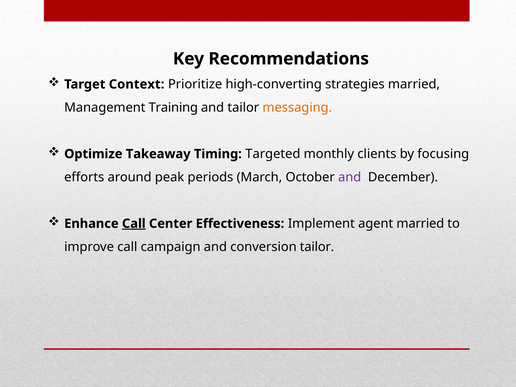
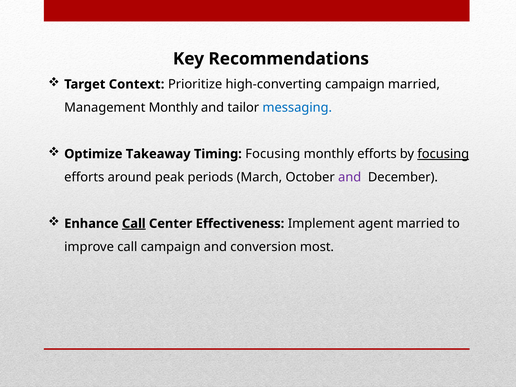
high-converting strategies: strategies -> campaign (355, 84)
Management Training: Training -> Monthly (173, 107)
messaging colour: orange -> blue (297, 107)
Timing Targeted: Targeted -> Focusing (273, 154)
monthly clients: clients -> efforts (377, 154)
focusing underline: none -> present (443, 154)
conversion tailor: tailor -> most (317, 247)
